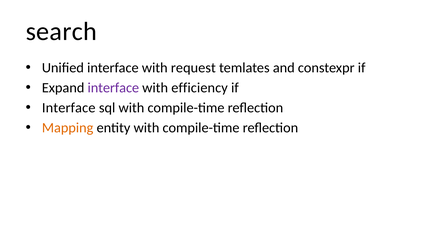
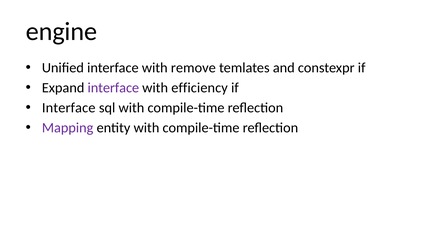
search: search -> engine (61, 32)
request: request -> remove (193, 68)
Mapping colour: orange -> purple (68, 128)
